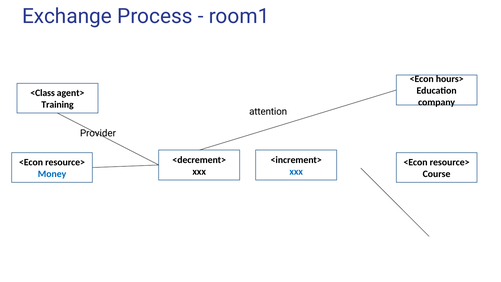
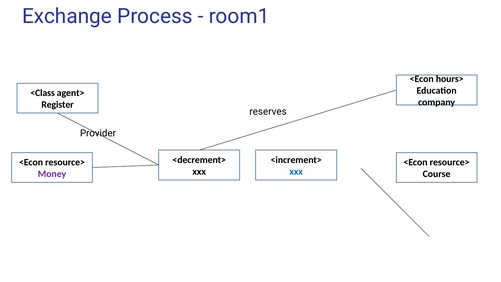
Training: Training -> Register (58, 105)
attention: attention -> reserves (268, 111)
Money colour: blue -> purple (52, 174)
